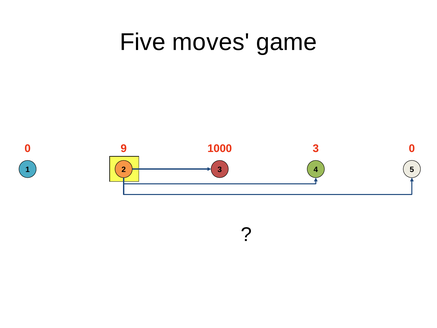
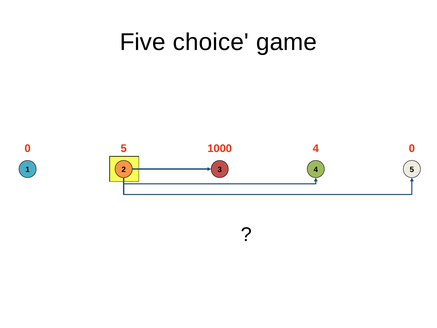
moves: moves -> choice (211, 42)
0 9: 9 -> 5 (124, 148)
1000 3: 3 -> 4 (316, 148)
